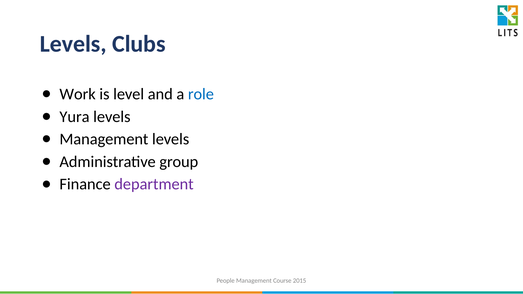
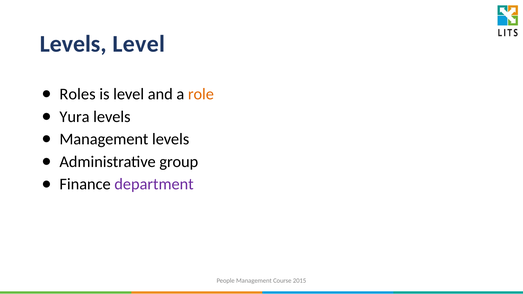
Levels Clubs: Clubs -> Level (139, 44)
Work: Work -> Roles (78, 94)
role colour: blue -> orange (201, 94)
